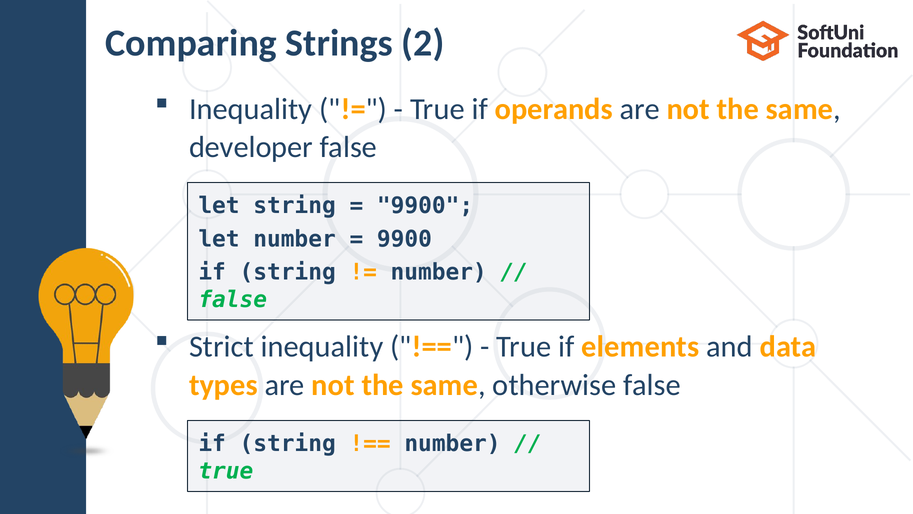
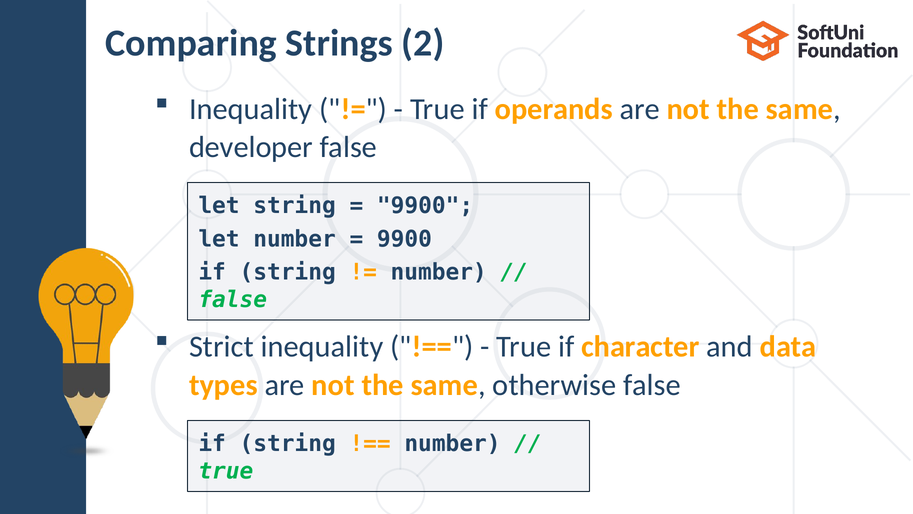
elements: elements -> character (640, 346)
